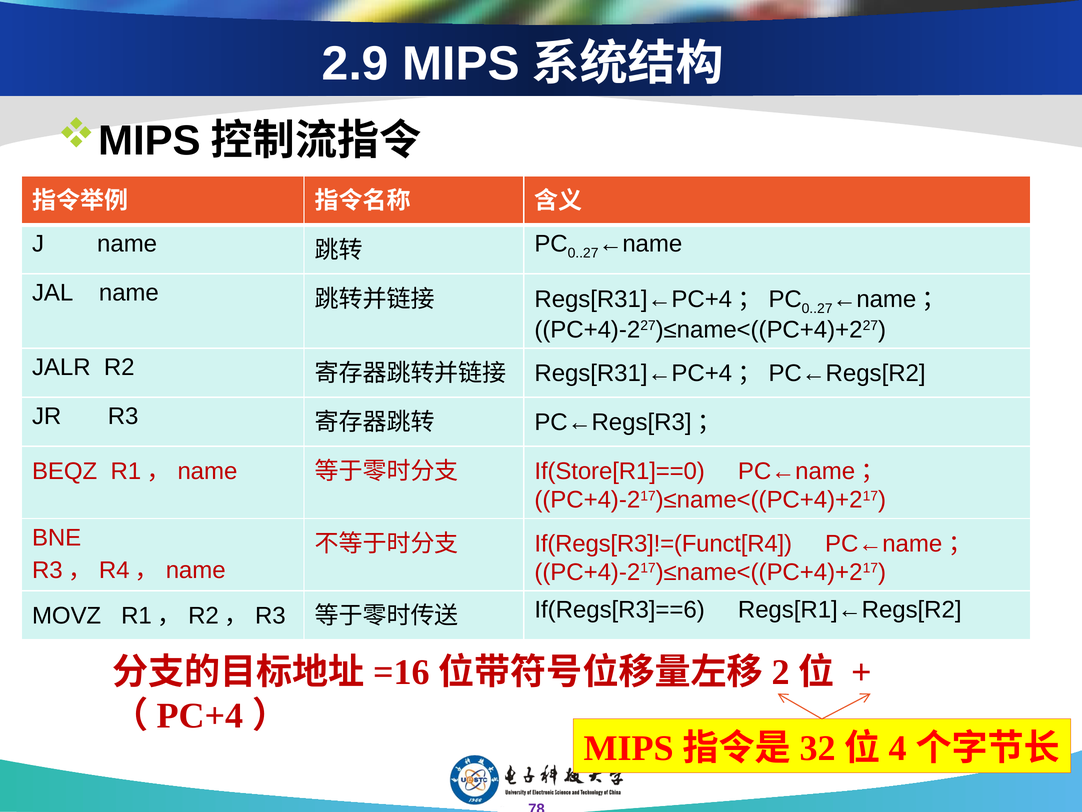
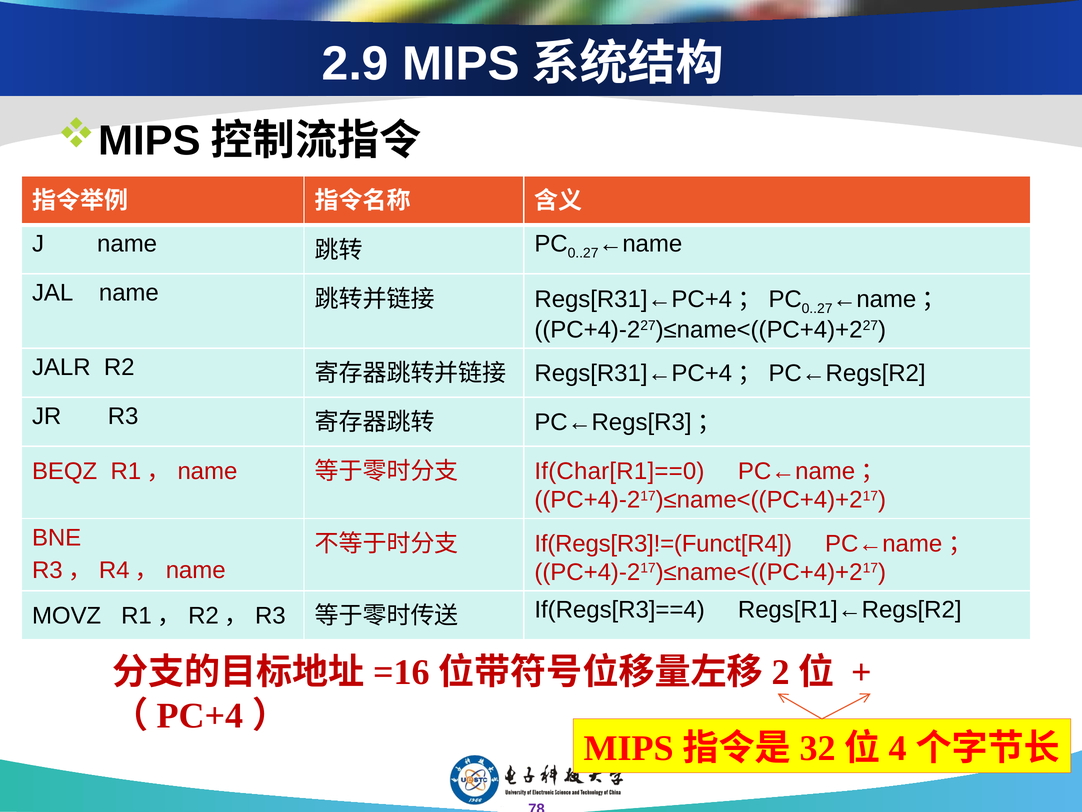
If(Store[R1]==0: If(Store[R1]==0 -> If(Char[R1]==0 (619, 471)
If(Regs[R3]==6: If(Regs[R3]==6 -> If(Regs[R3]==4 (620, 609)
